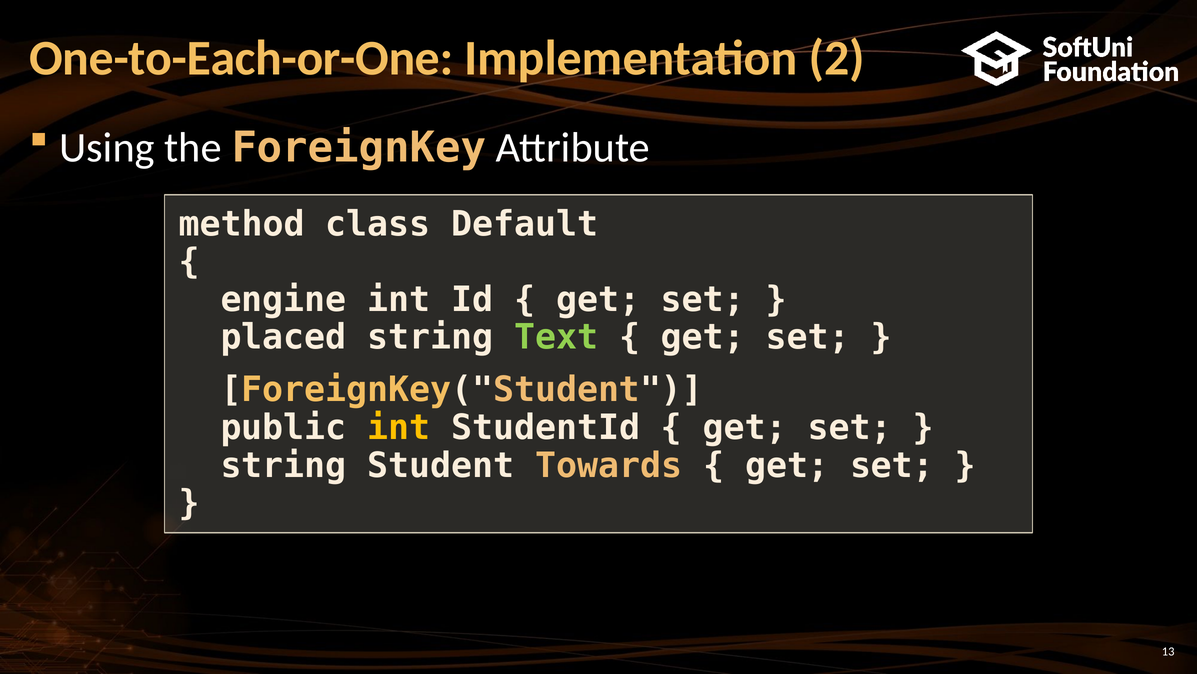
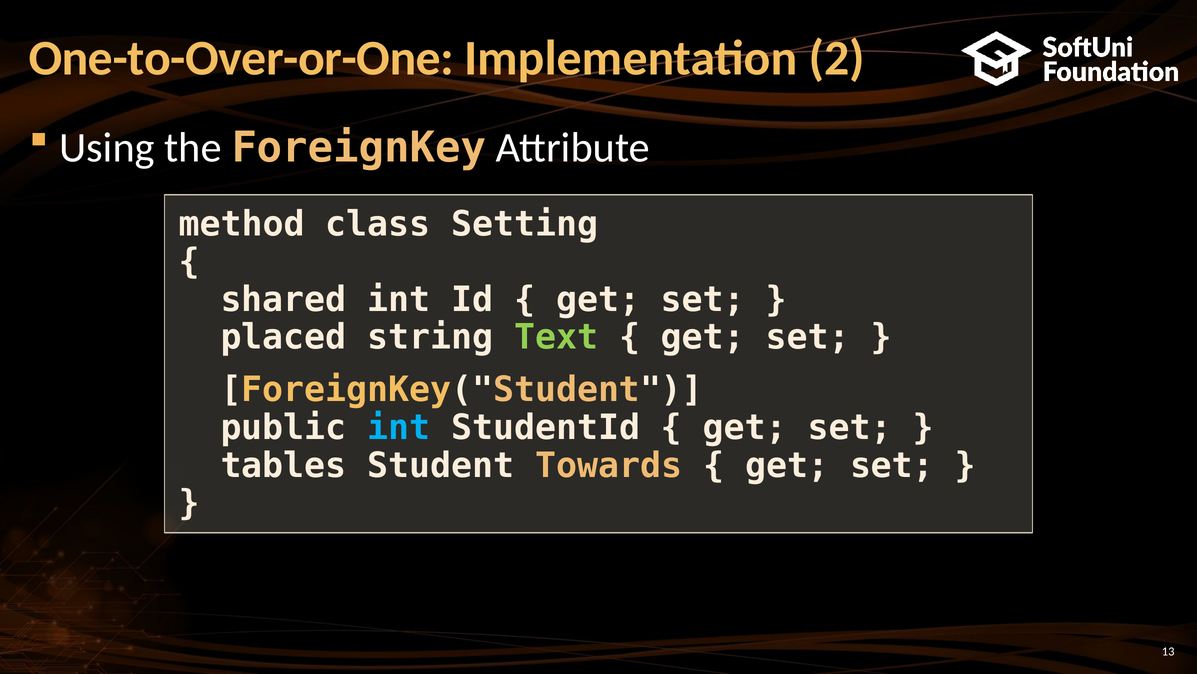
One-to-Each-or-One: One-to-Each-or-One -> One-to-Over-or-One (241, 58)
Default: Default -> Setting (525, 224)
engine: engine -> shared (283, 299)
int colour: yellow -> light blue (399, 427)
string: string -> tables (283, 465)
